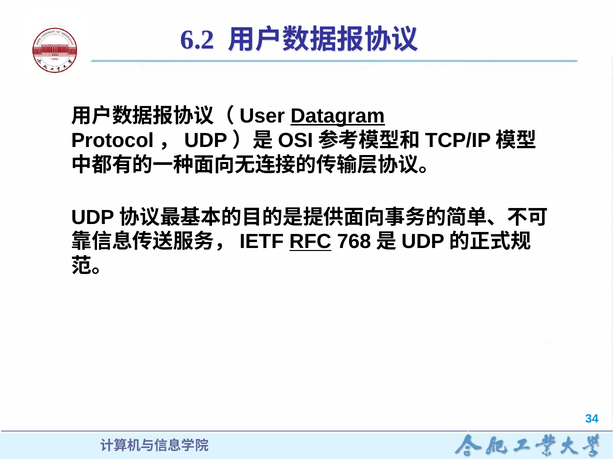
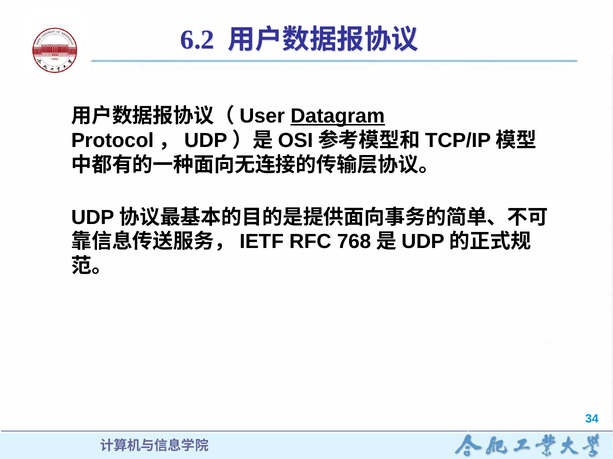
RFC underline: present -> none (310, 242)
